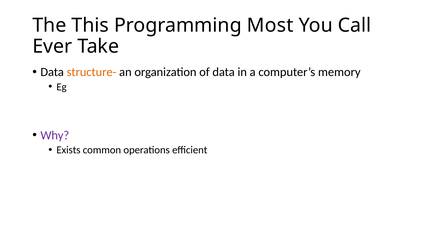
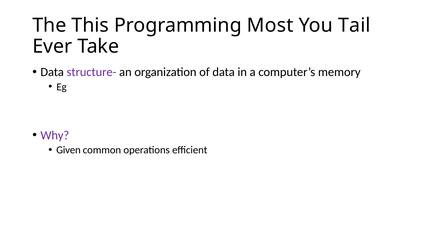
Call: Call -> Tail (354, 25)
structure- colour: orange -> purple (92, 72)
Exists: Exists -> Given (68, 150)
